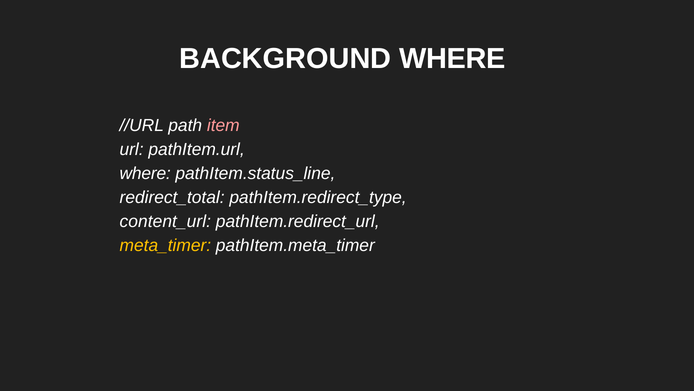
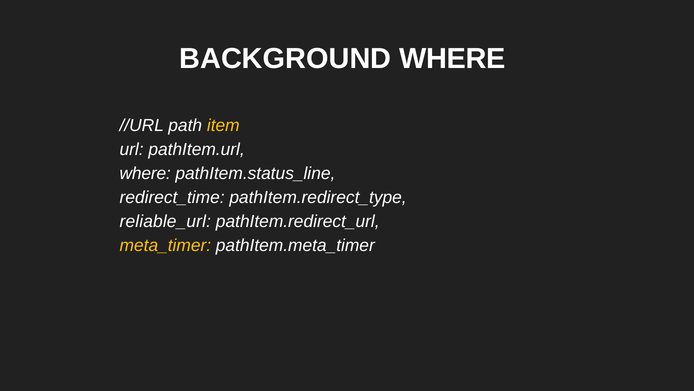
item colour: pink -> yellow (223, 125)
redirect_total: redirect_total -> redirect_time (172, 197)
content_url: content_url -> reliable_url (165, 221)
